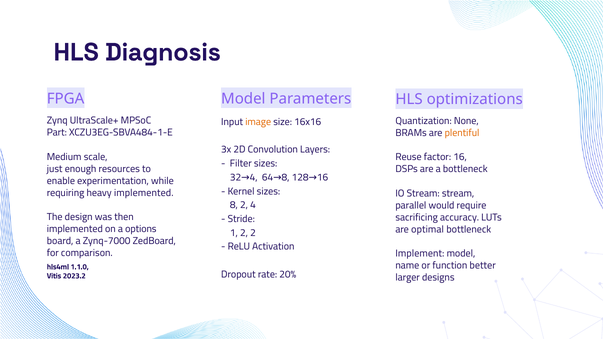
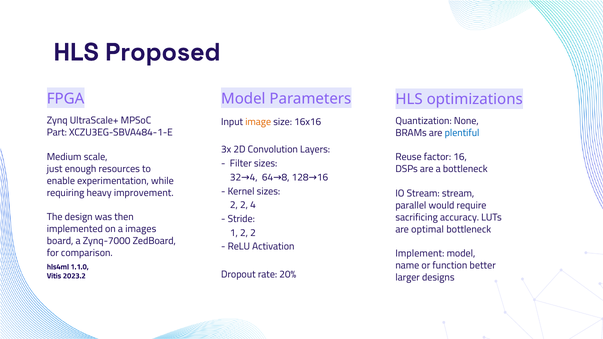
Diagnosis: Diagnosis -> Proposed (163, 52)
plentiful colour: orange -> blue (462, 133)
heavy implemented: implemented -> improvement (144, 193)
8: 8 -> 2 (234, 205)
options: options -> images (141, 229)
